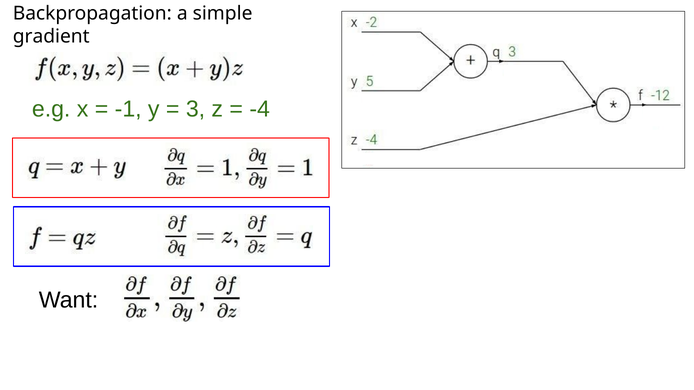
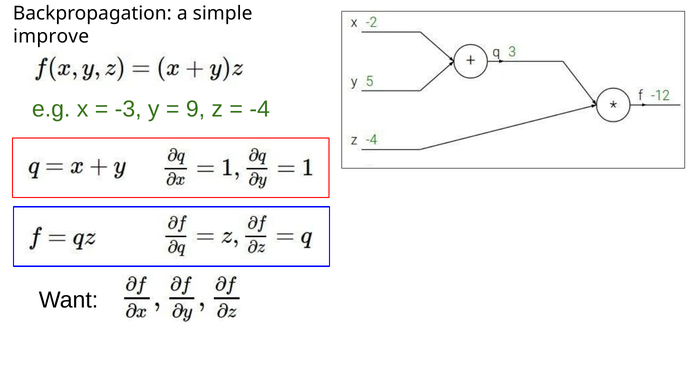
gradient: gradient -> improve (51, 36)
-1: -1 -> -3 (128, 109)
3: 3 -> 9 (196, 109)
